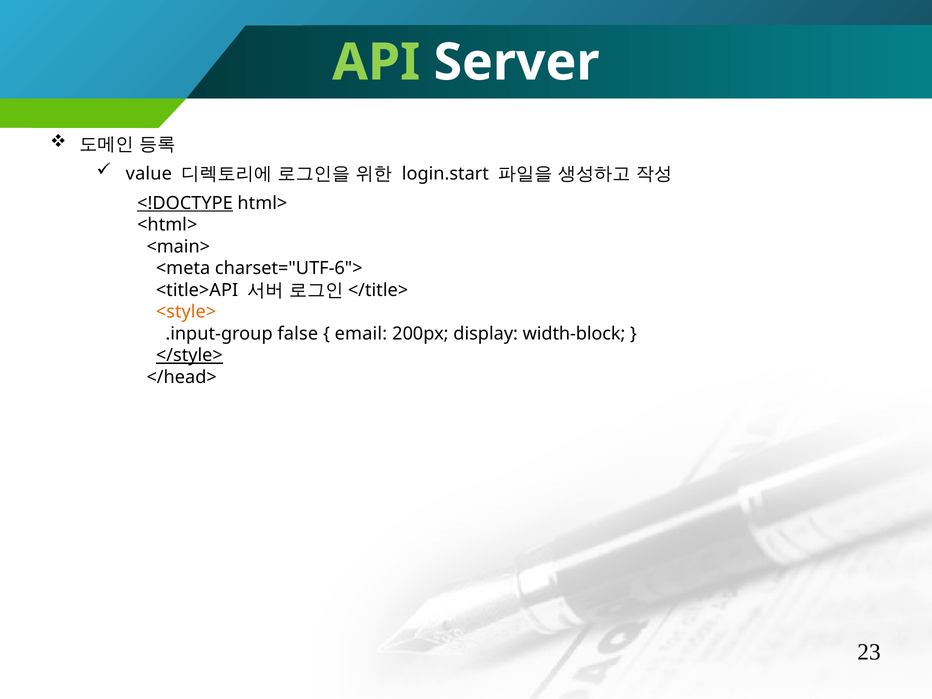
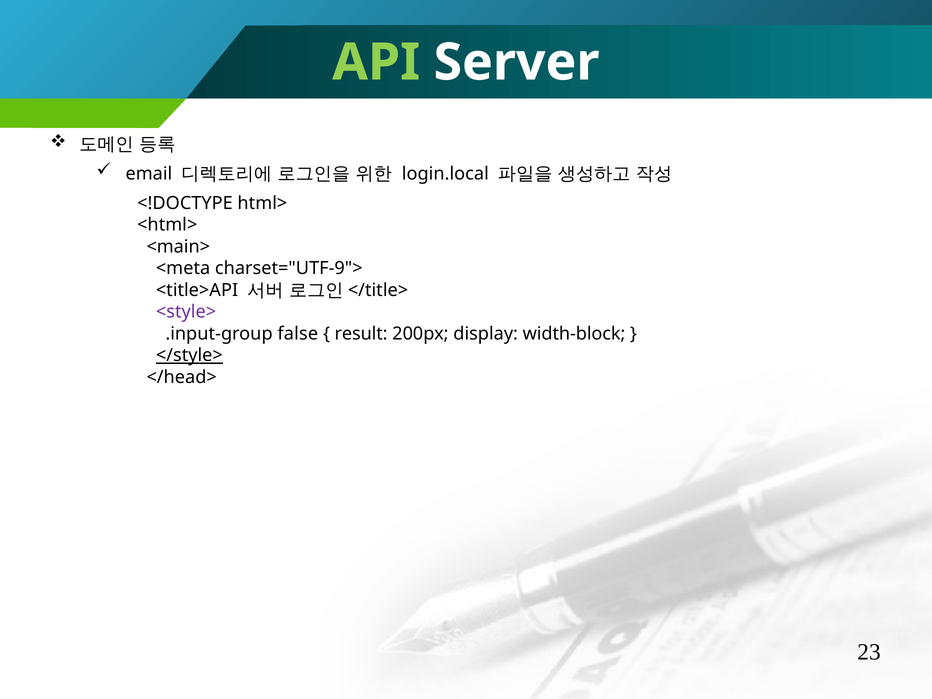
value: value -> email (149, 174)
login.start: login.start -> login.local (445, 174)
<!DOCTYPE underline: present -> none (185, 203)
charset="UTF-6">: charset="UTF-6"> -> charset="UTF-9"> (289, 268)
<style> colour: orange -> purple (186, 312)
email: email -> result (361, 334)
